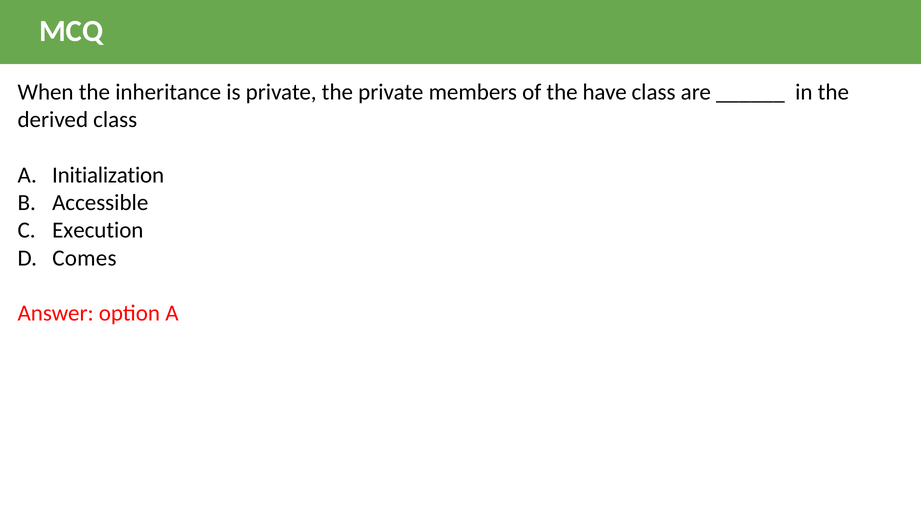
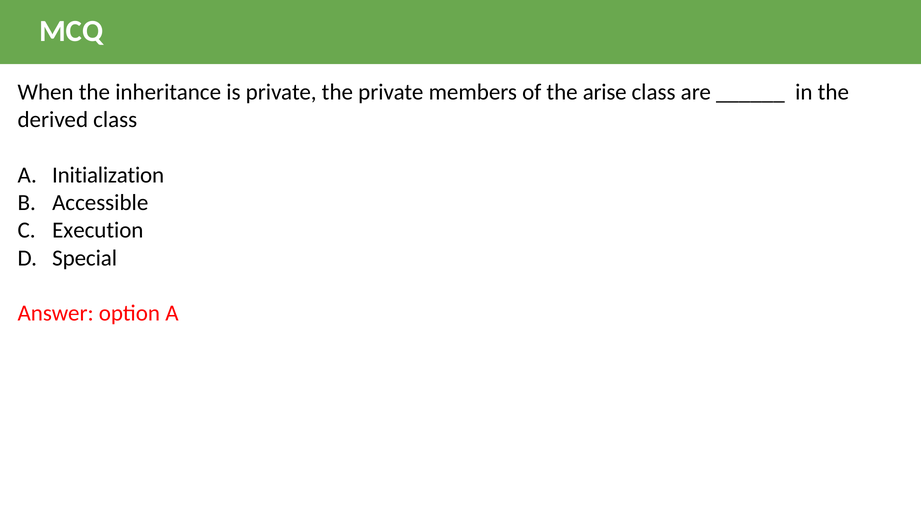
have: have -> arise (605, 92)
Comes: Comes -> Special (85, 258)
